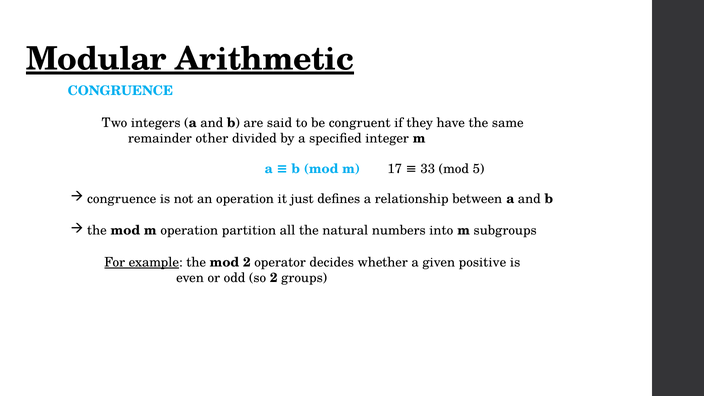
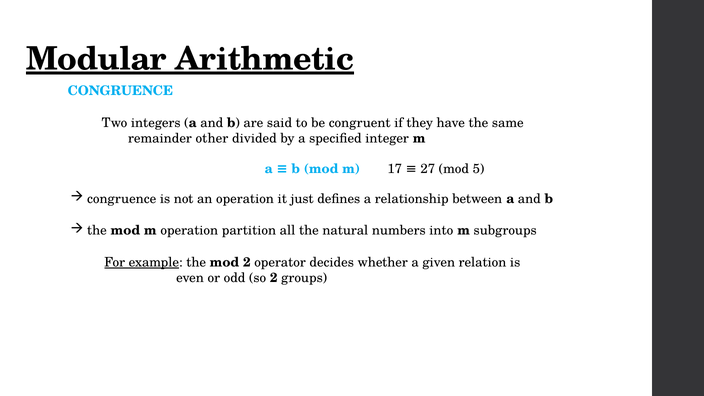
33: 33 -> 27 (428, 169)
positive: positive -> relation (483, 262)
